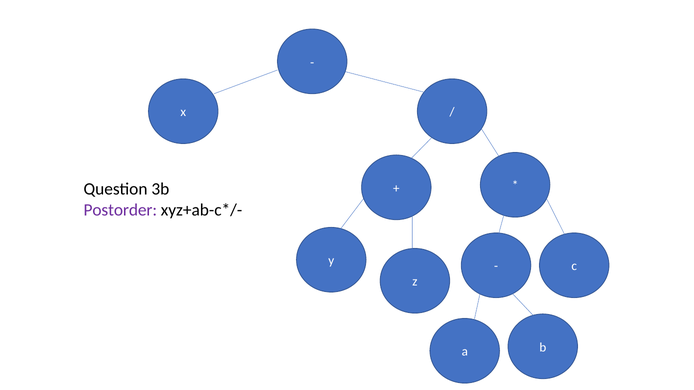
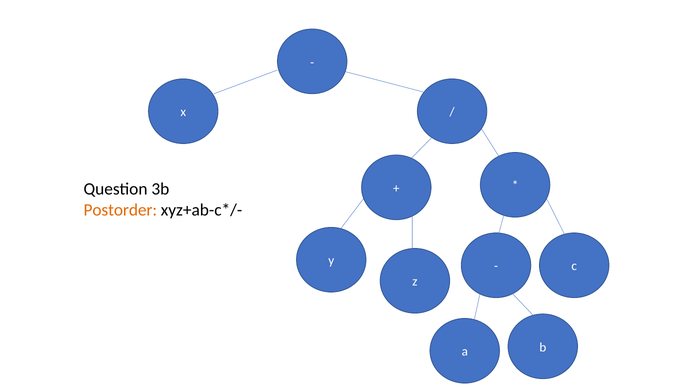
Postorder colour: purple -> orange (120, 210)
